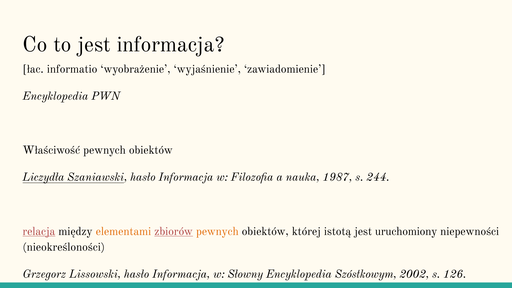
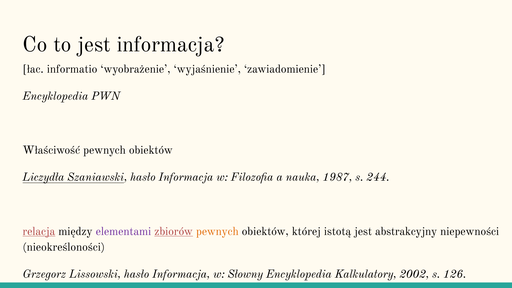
elementami colour: orange -> purple (123, 231)
uruchomiony: uruchomiony -> abstrakcyjny (406, 231)
Szóstkowym: Szóstkowym -> Kalkulatory (366, 274)
